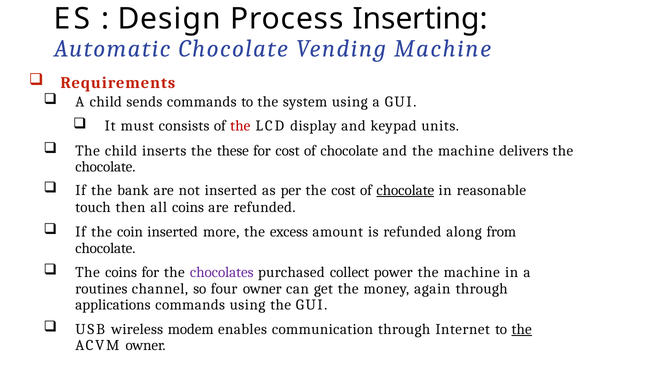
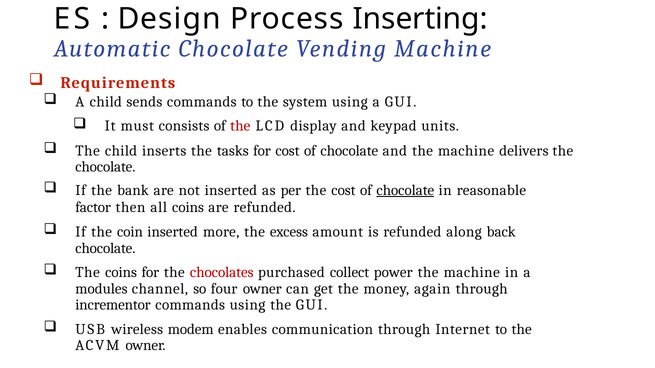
these: these -> tasks (233, 151)
touch: touch -> factor (93, 207)
from: from -> back (501, 232)
chocolates colour: purple -> red (222, 273)
routines: routines -> modules (101, 289)
applications: applications -> incrementor (113, 305)
the underline: present -> none (522, 330)
